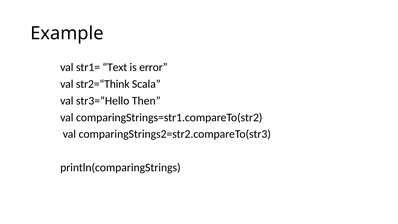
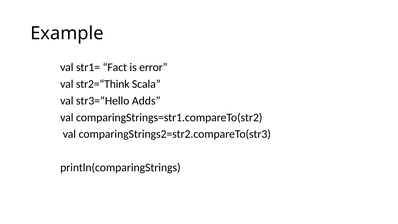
Text: Text -> Fact (115, 67)
Then: Then -> Adds (146, 101)
